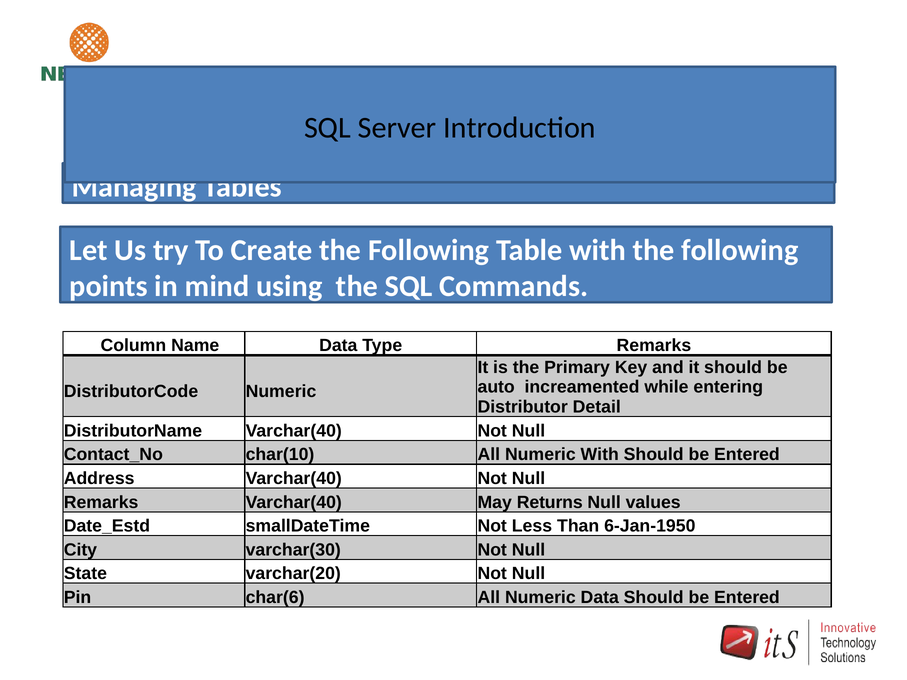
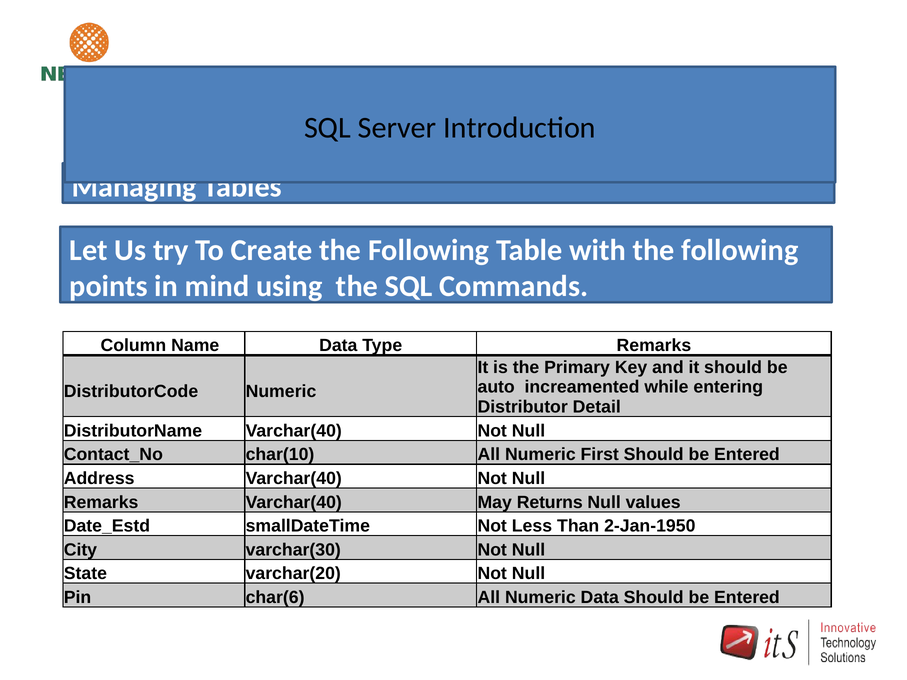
Numeric With: With -> First (600, 455)
6-Jan-1950: 6-Jan-1950 -> 2-Jan-1950 (650, 526)
